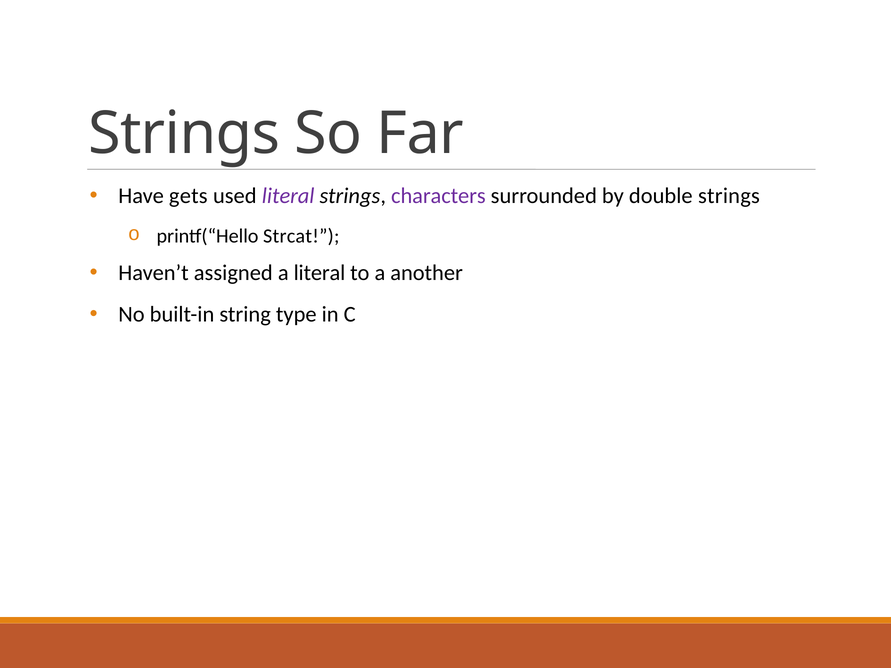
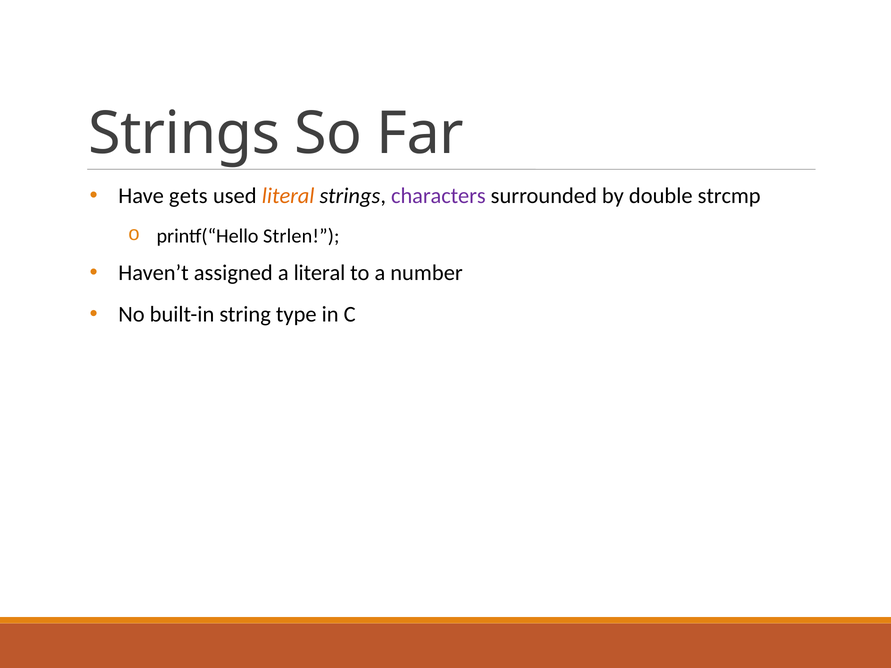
literal colour: purple -> orange (288, 196)
double strings: strings -> strcmp (729, 196)
Strcat: Strcat -> Strlen (301, 236)
another: another -> number (427, 273)
